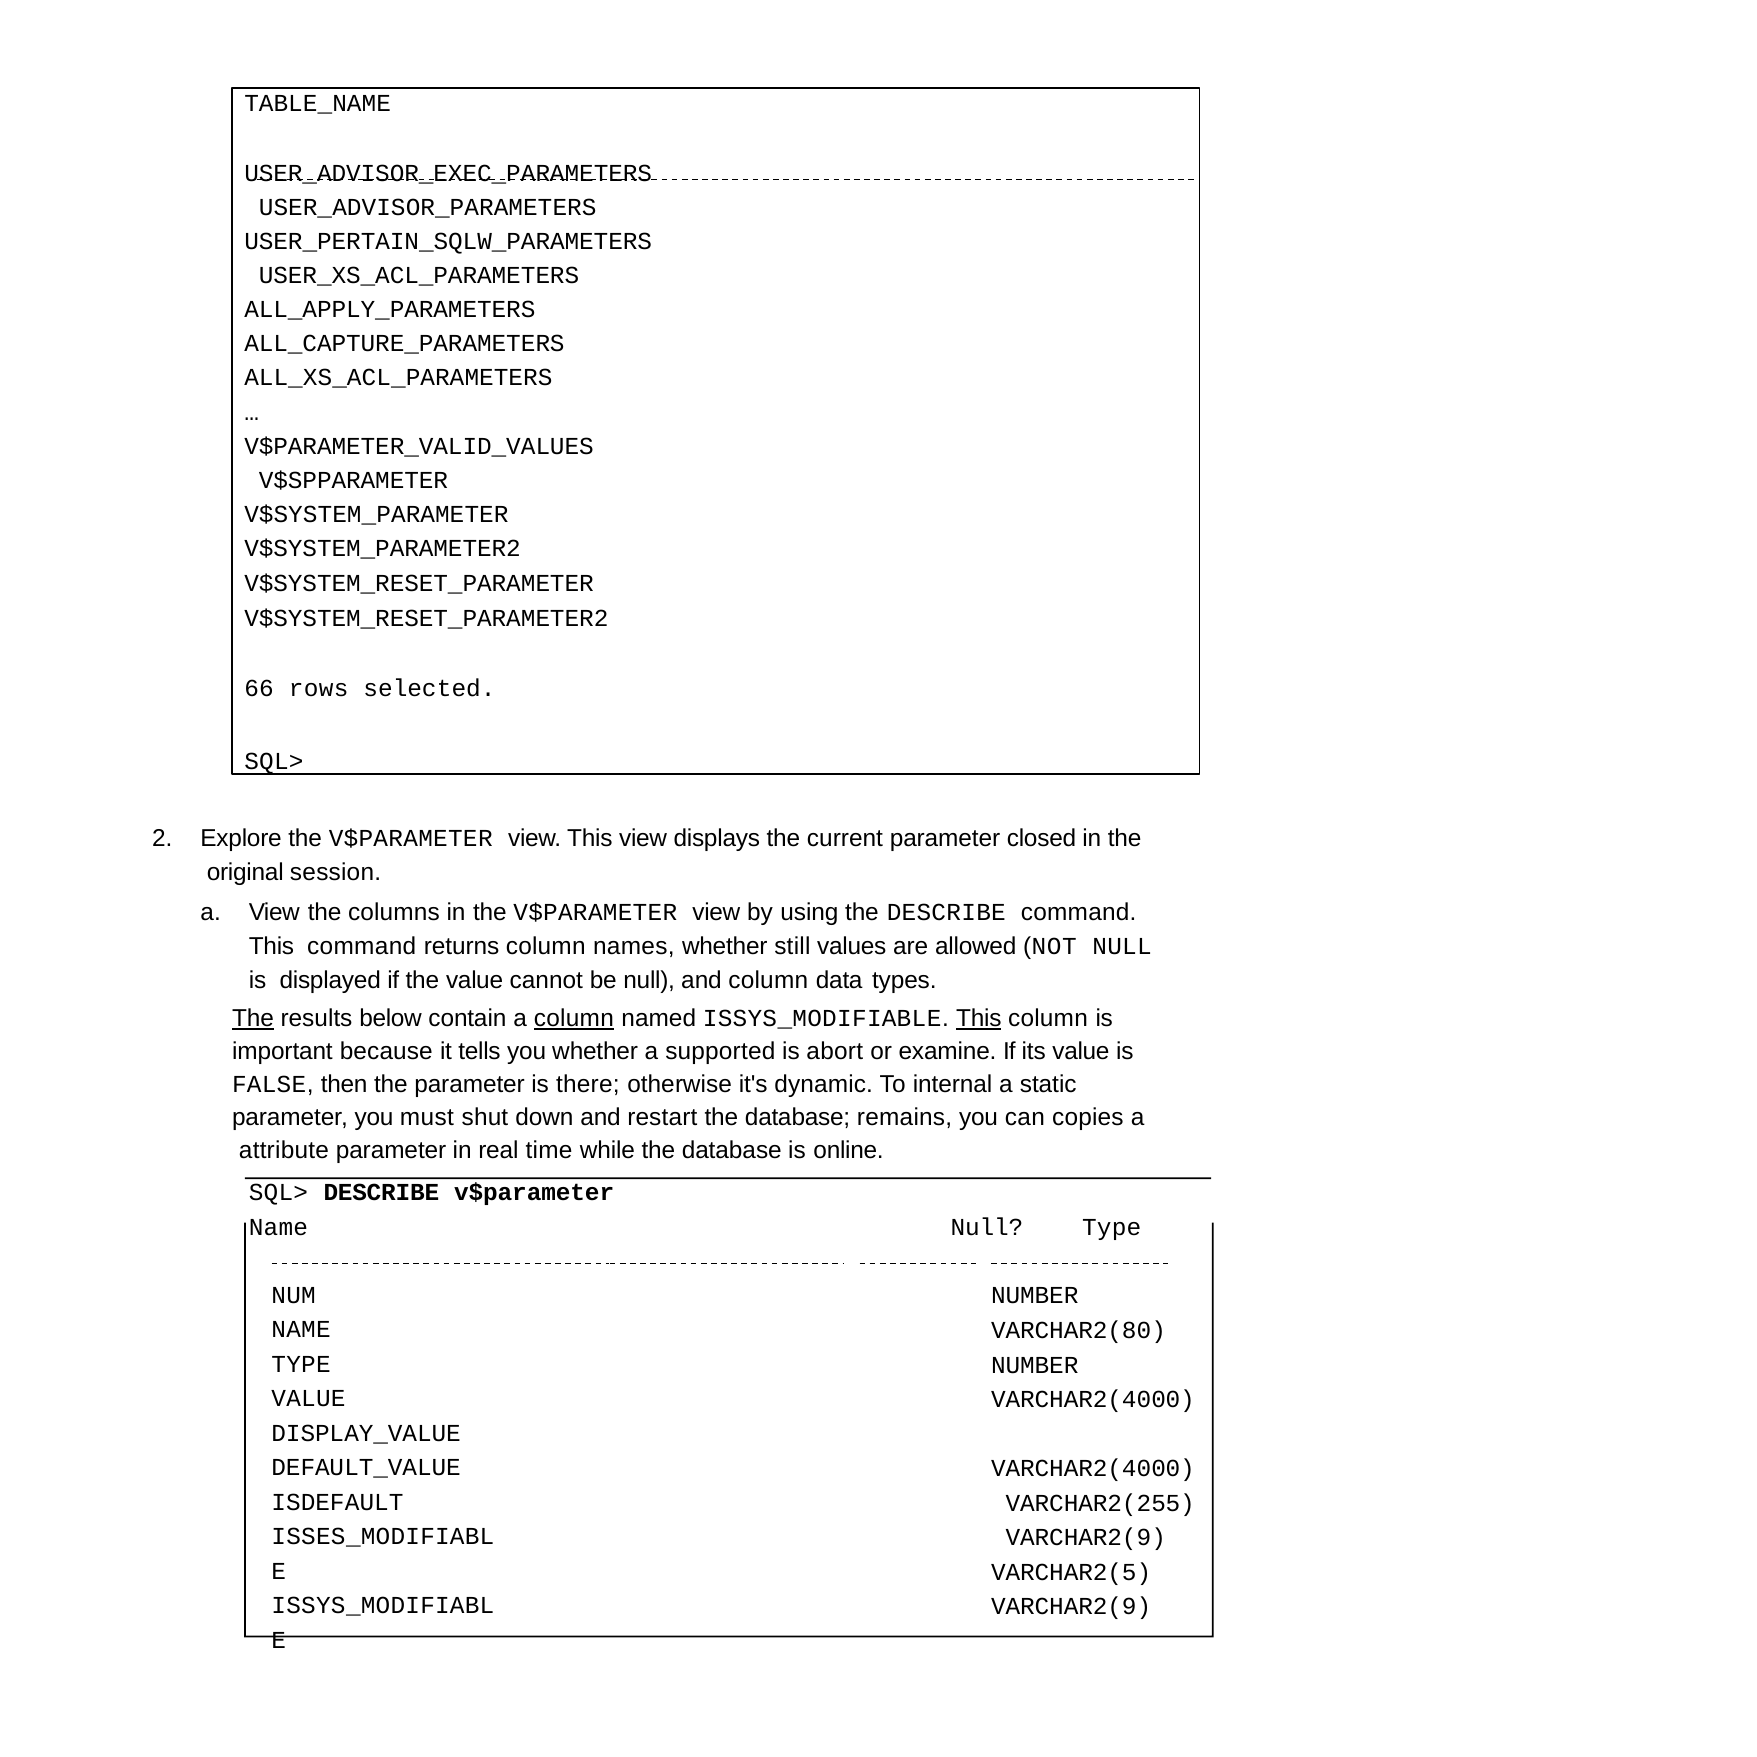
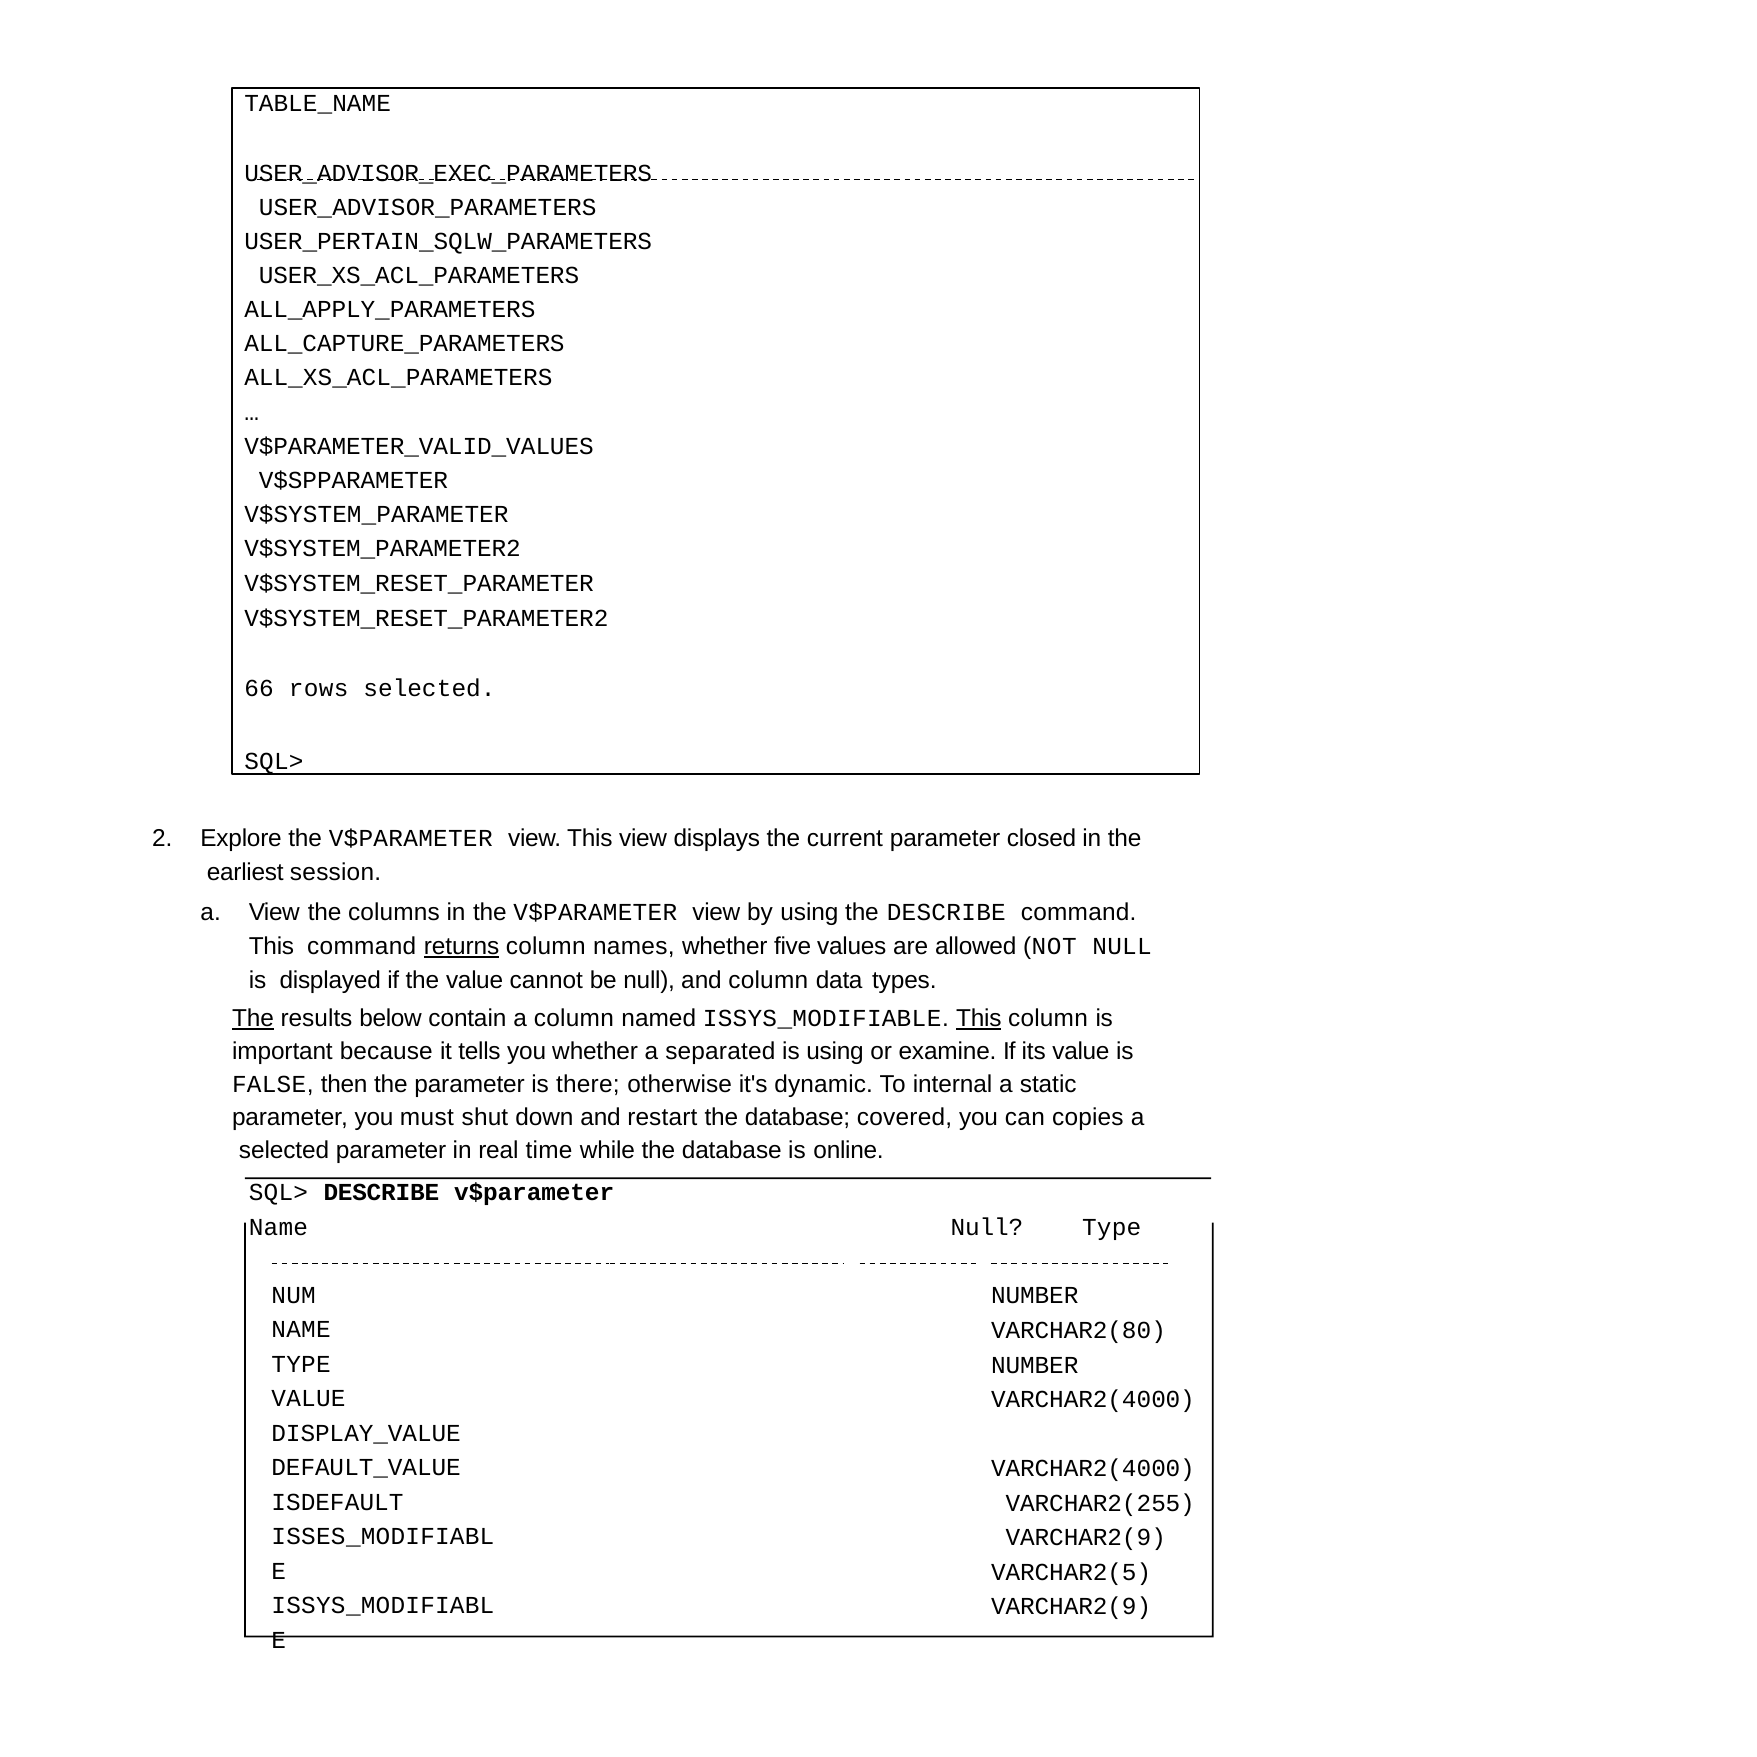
original: original -> earliest (245, 873)
returns underline: none -> present (462, 947)
still: still -> five (793, 947)
column underline: present -> none (574, 1019)
supported: supported -> separated (720, 1052)
is abort: abort -> using (835, 1052)
remains: remains -> covered (905, 1118)
attribute: attribute -> selected (284, 1151)
